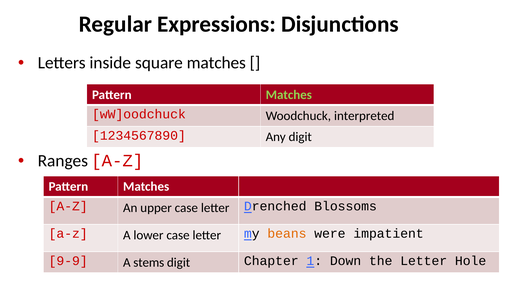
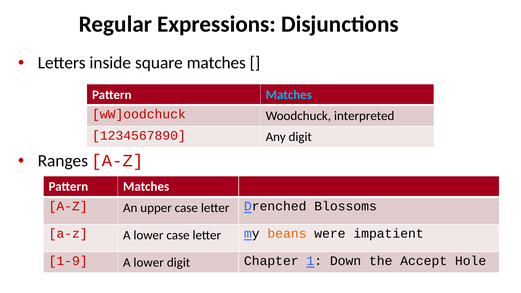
Matches colour: light green -> light blue (289, 95)
9-9: 9-9 -> 1-9 (68, 261)
stems: stems -> lower (149, 262)
the Letter: Letter -> Accept (424, 261)
